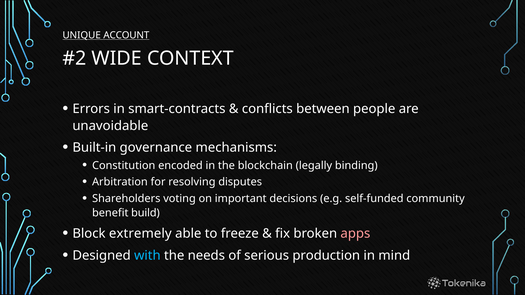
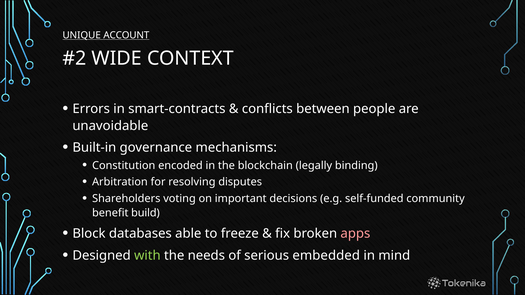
extremely: extremely -> databases (140, 234)
with colour: light blue -> light green (147, 256)
production: production -> embedded (326, 256)
